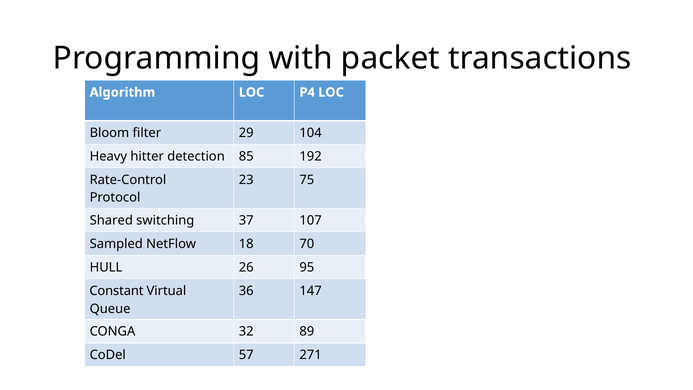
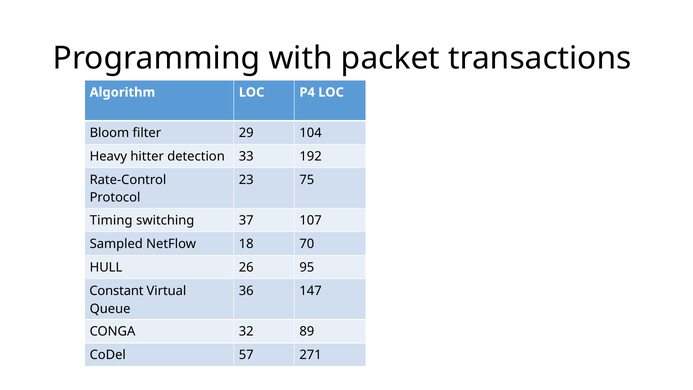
85: 85 -> 33 (246, 156)
Shared: Shared -> Timing (111, 220)
